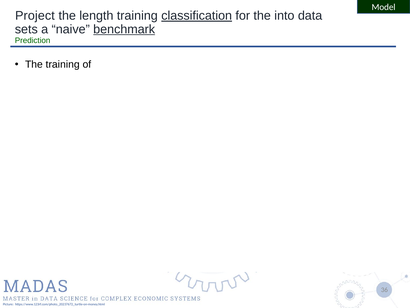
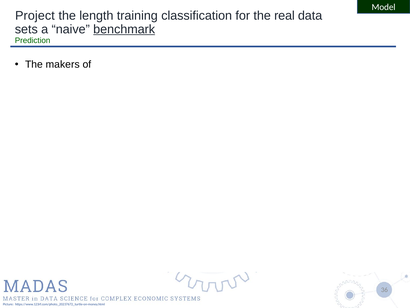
classification underline: present -> none (197, 16)
into: into -> real (284, 16)
The training: training -> makers (63, 64)
